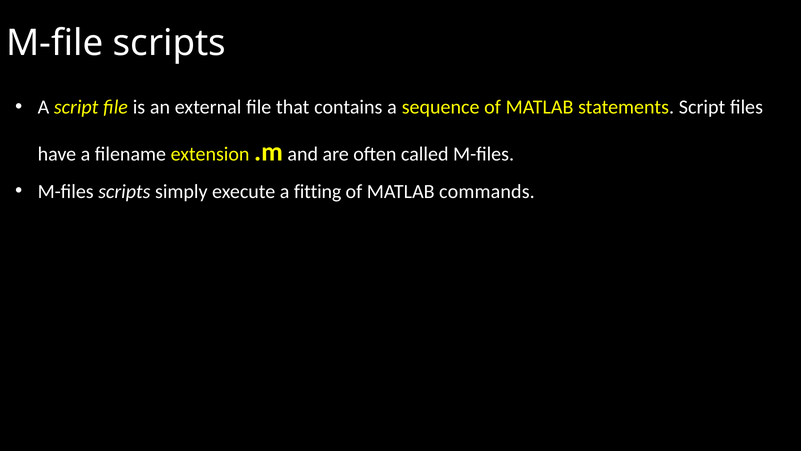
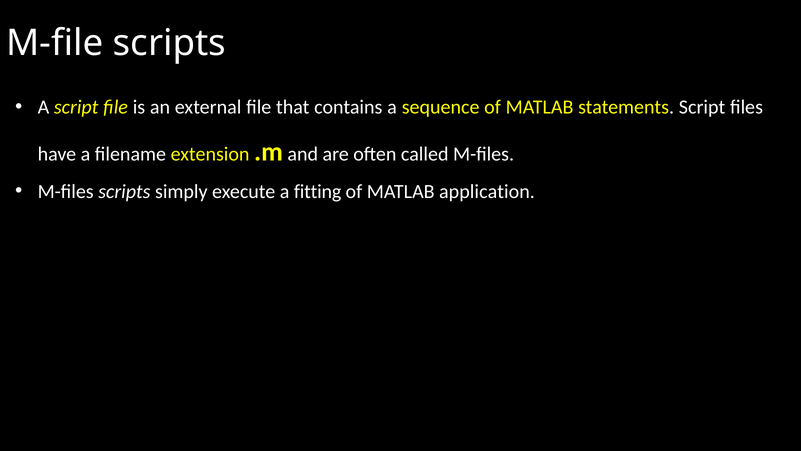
commands: commands -> application (487, 191)
